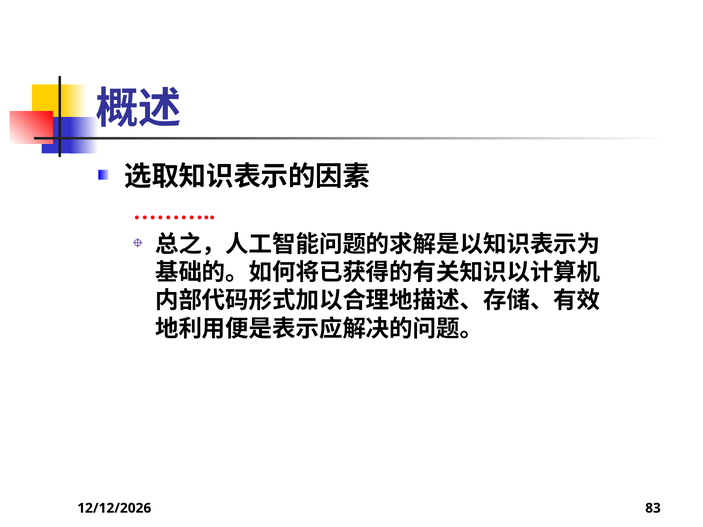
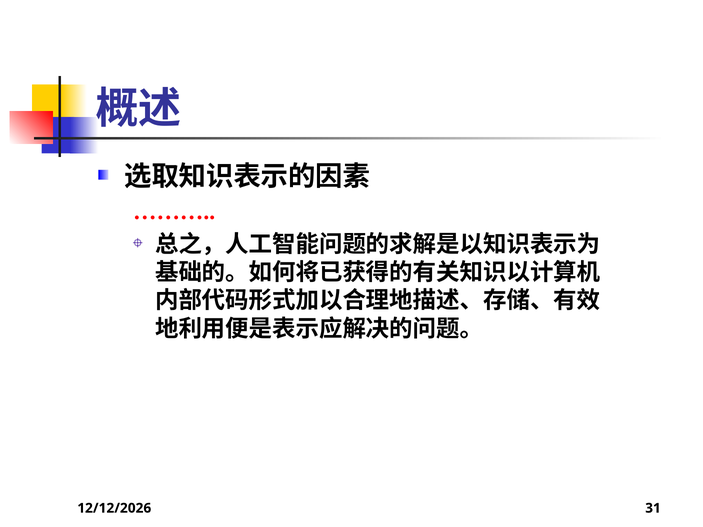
83: 83 -> 31 (653, 508)
